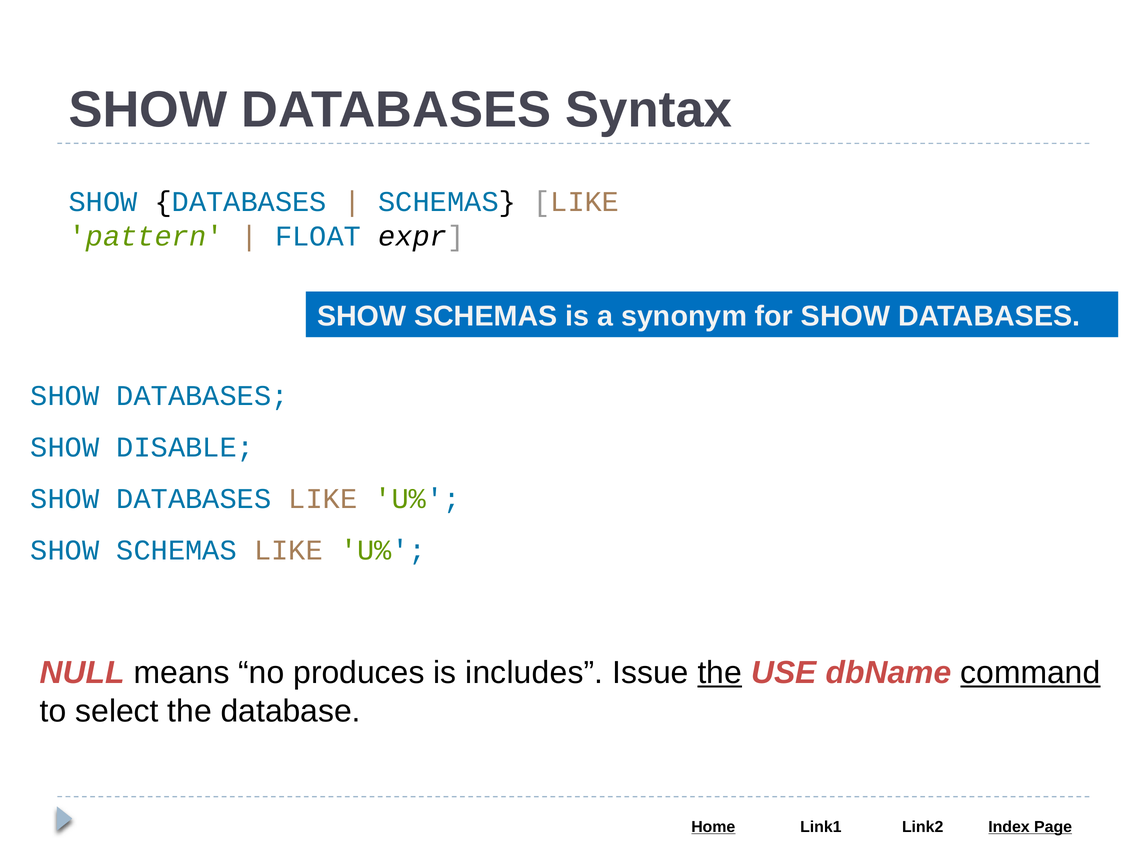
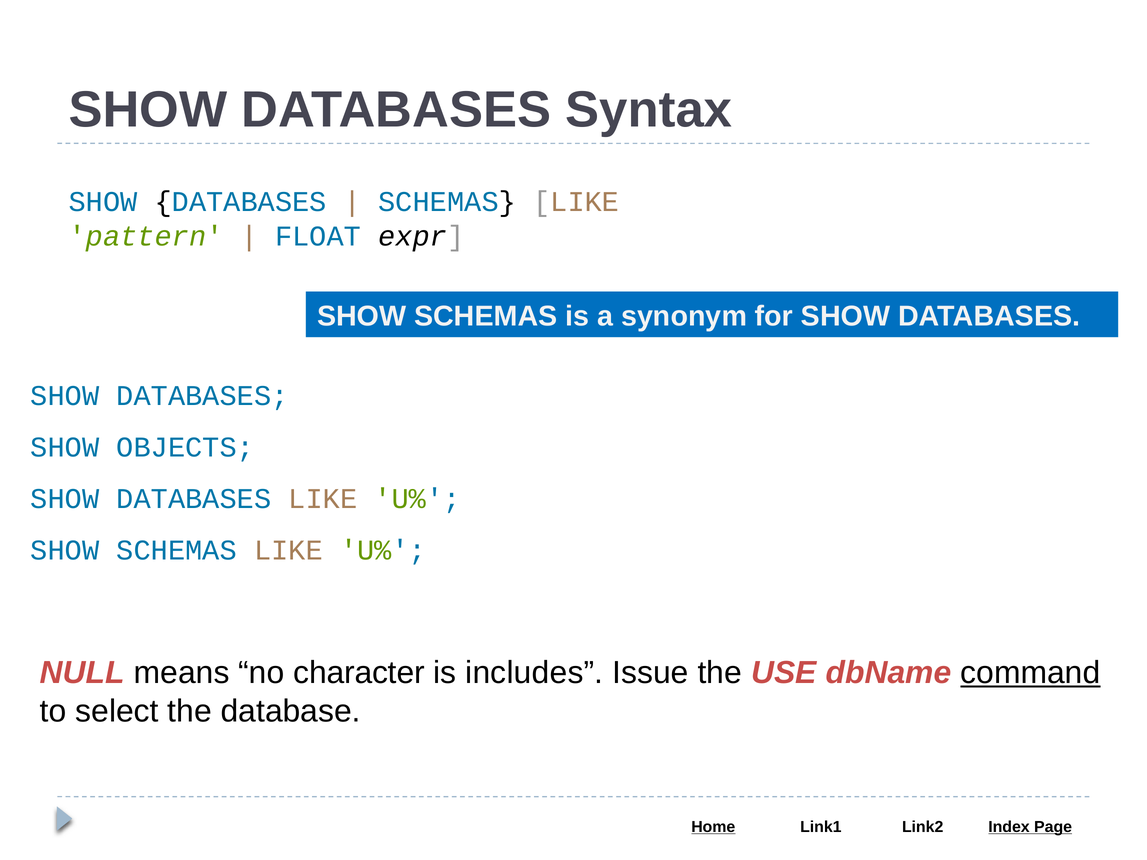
DISABLE: DISABLE -> OBJECTS (185, 447)
produces: produces -> character (359, 673)
the underline: present -> none (720, 673)
